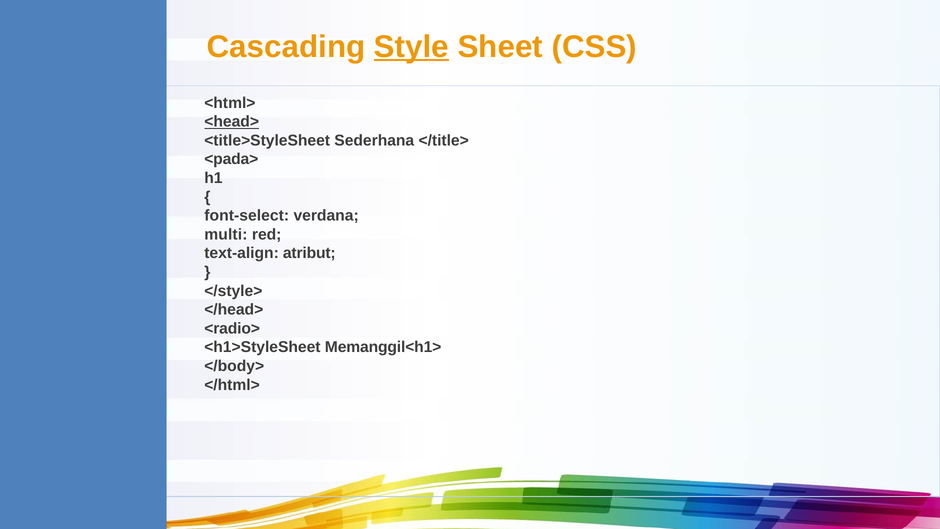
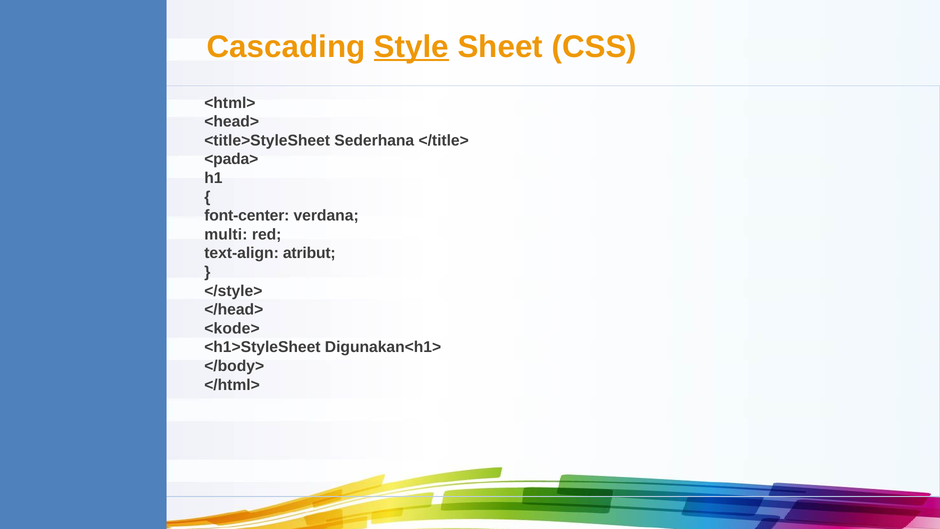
<head> underline: present -> none (232, 122)
font-select: font-select -> font-center (247, 216)
<radio>: <radio> -> <kode> (232, 328)
Memanggil<h1>: Memanggil<h1> -> Digunakan<h1> (383, 347)
